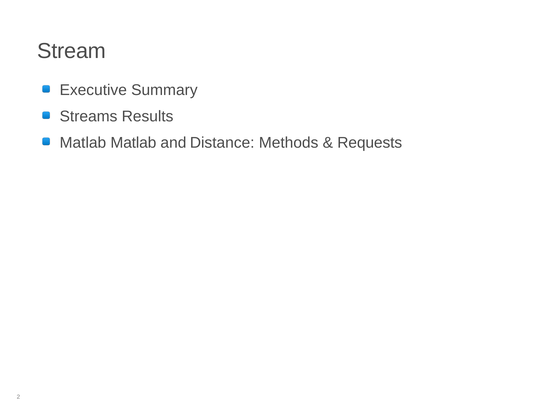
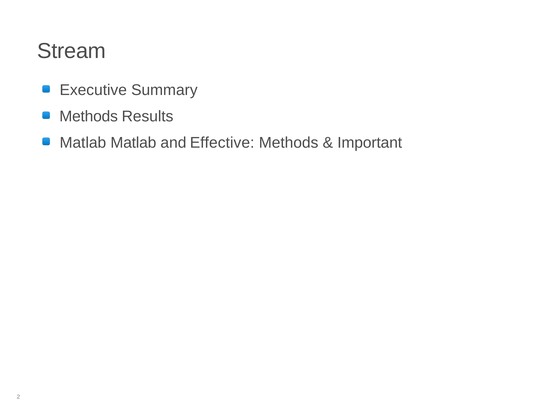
Streams: Streams -> Methods (89, 116)
Distance: Distance -> Effective (222, 143)
Requests: Requests -> Important (370, 143)
